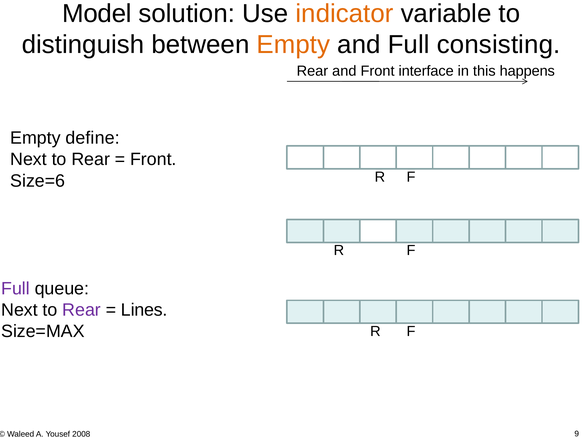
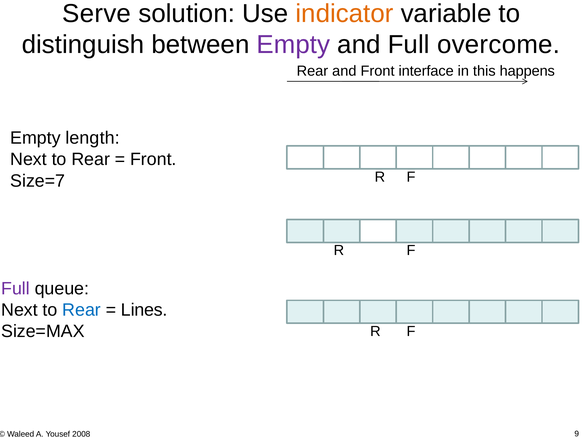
Model: Model -> Serve (97, 14)
Empty colour: orange -> purple (293, 45)
consisting: consisting -> overcome (499, 45)
define: define -> length (93, 138)
Size=6: Size=6 -> Size=7 (38, 181)
Rear colour: purple -> blue (82, 309)
